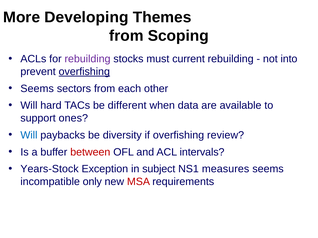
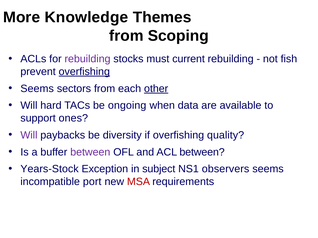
Developing: Developing -> Knowledge (86, 17)
into: into -> fish (289, 59)
other underline: none -> present (156, 89)
different: different -> ongoing (127, 106)
Will colour: blue -> purple (29, 135)
review: review -> quality (226, 135)
between colour: red -> purple (90, 152)
ACL intervals: intervals -> between (202, 152)
measures: measures -> observers (226, 169)
only: only -> port (92, 182)
